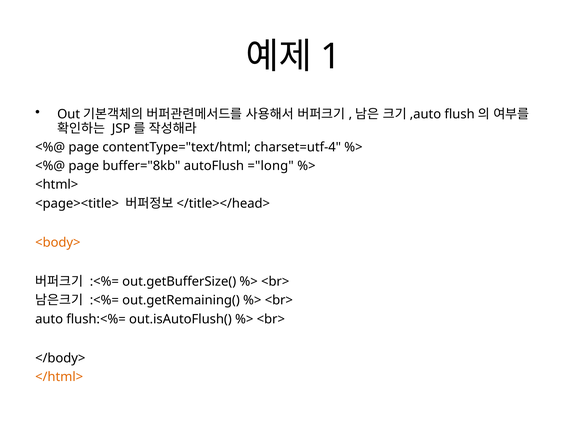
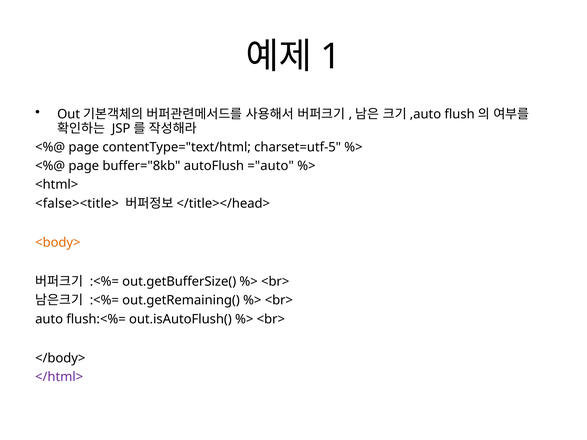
charset=utf-4: charset=utf-4 -> charset=utf-5 (298, 147)
="long: ="long -> ="auto (271, 166)
<page><title>: <page><title> -> <false><title> (77, 204)
</html> colour: orange -> purple (59, 377)
